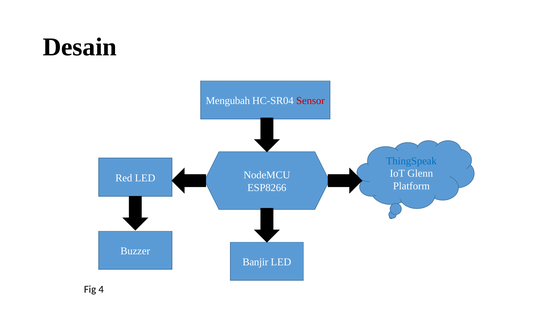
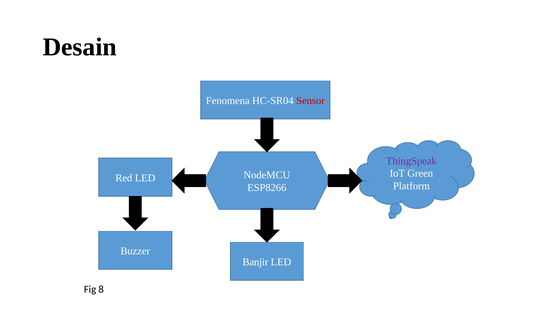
Mengubah: Mengubah -> Fenomena (228, 101)
ThingSpeak colour: blue -> purple (411, 161)
Glenn: Glenn -> Green (420, 174)
4: 4 -> 8 (101, 290)
